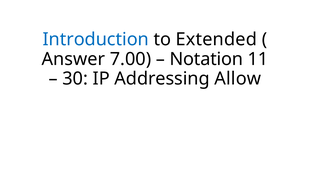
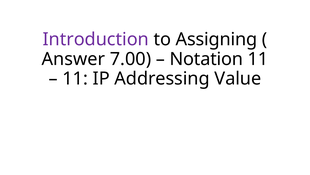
Introduction colour: blue -> purple (96, 39)
Extended: Extended -> Assigning (216, 39)
30: 30 -> 11 (75, 78)
Allow: Allow -> Value (238, 78)
